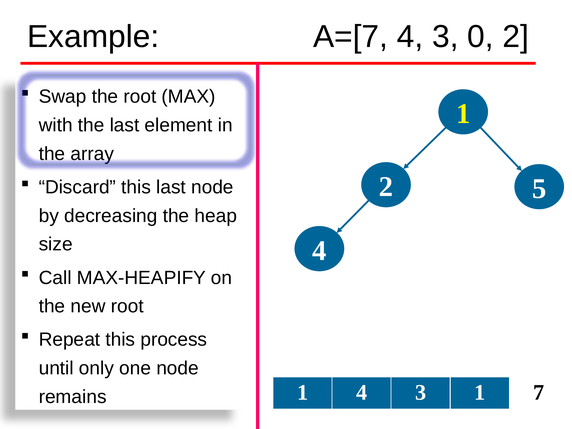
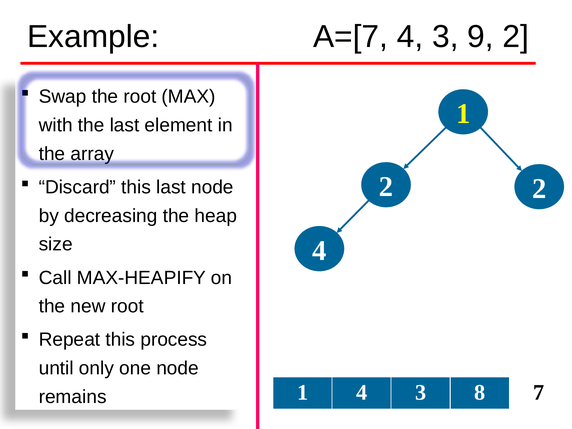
0: 0 -> 9 (481, 37)
2 5: 5 -> 2 (539, 189)
3 1: 1 -> 8 (480, 392)
